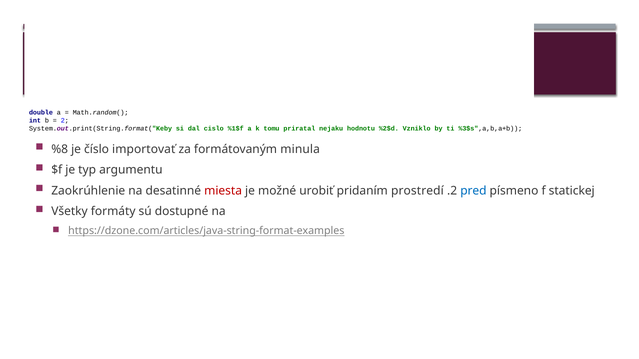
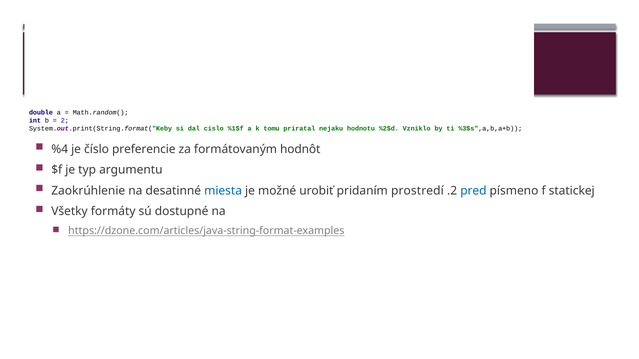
%8: %8 -> %4 (60, 149)
importovať: importovať -> preferencie (144, 149)
minula: minula -> hodnôt (300, 149)
miesta colour: red -> blue (223, 191)
